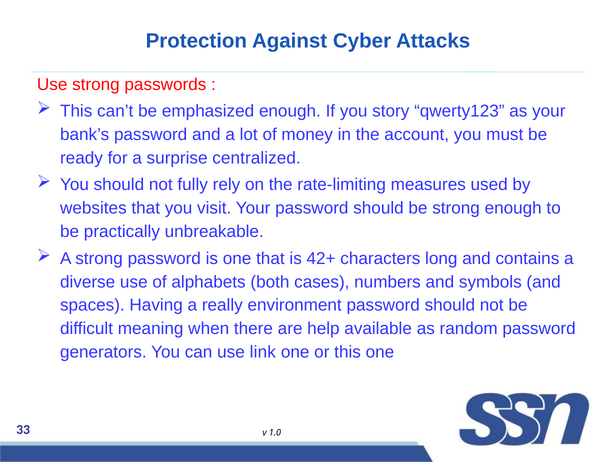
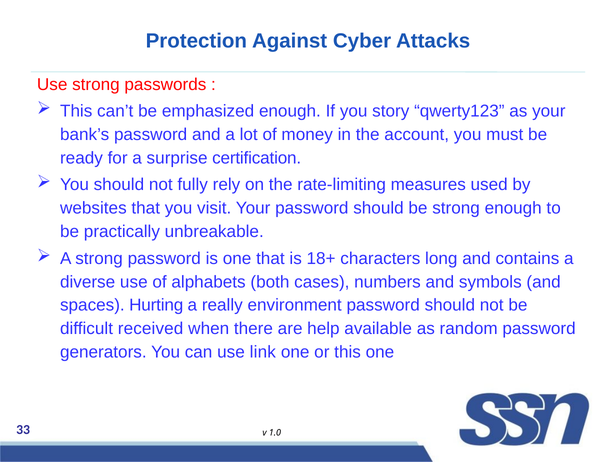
centralized: centralized -> certification (257, 158)
42+: 42+ -> 18+ (321, 258)
Having: Having -> Hurting (156, 305)
meaning: meaning -> received (151, 329)
